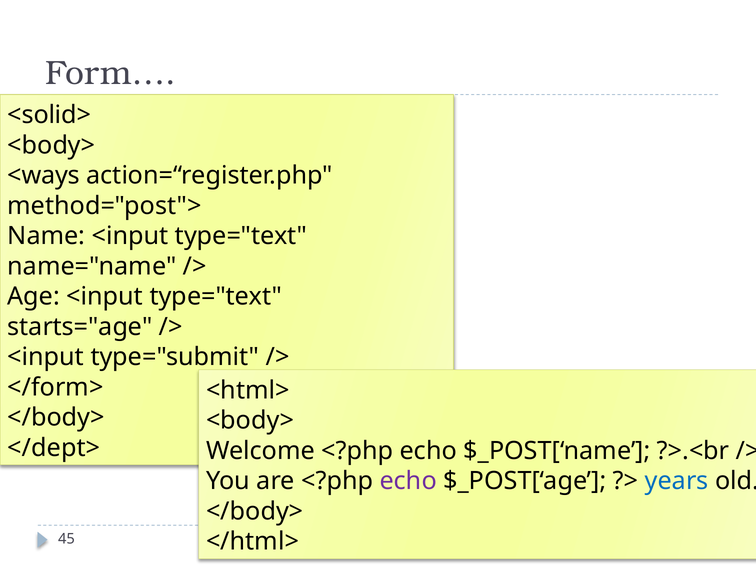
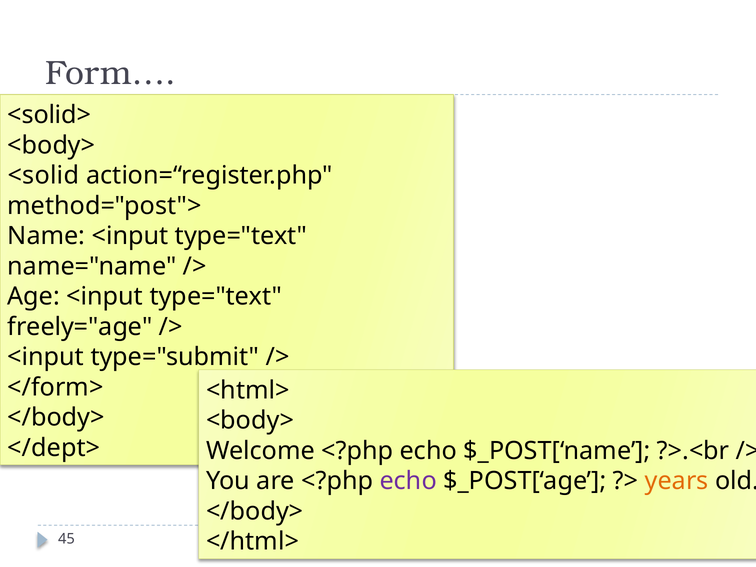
<ways: <ways -> <solid (43, 176)
starts="age: starts="age -> freely="age (80, 327)
years colour: blue -> orange (677, 481)
